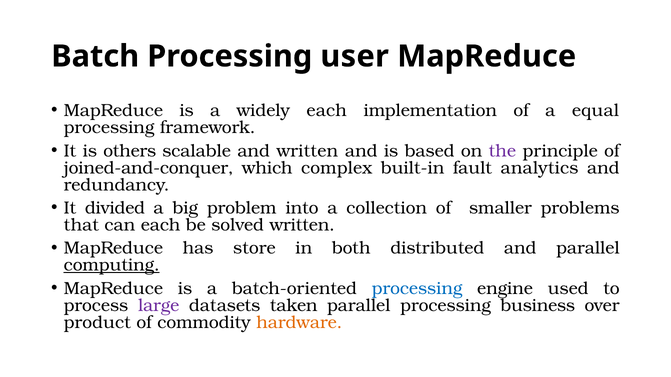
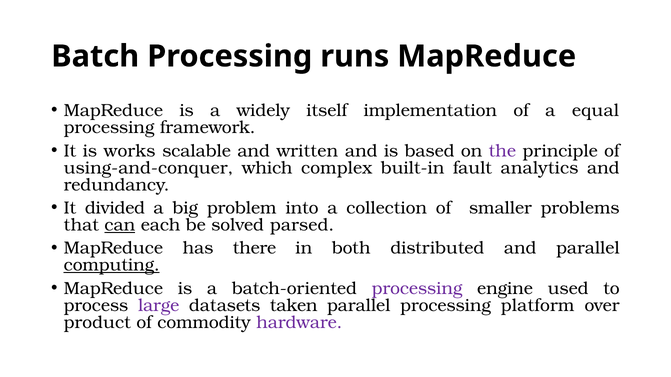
user: user -> runs (355, 56)
widely each: each -> itself (327, 111)
others: others -> works (130, 151)
joined-and-conquer: joined-and-conquer -> using-and-conquer (148, 168)
can underline: none -> present (120, 225)
solved written: written -> parsed (302, 225)
store: store -> there (254, 249)
processing colour: blue -> purple (417, 289)
business: business -> platform (538, 306)
hardware colour: orange -> purple (299, 323)
